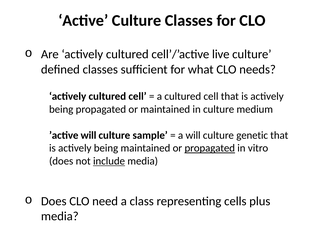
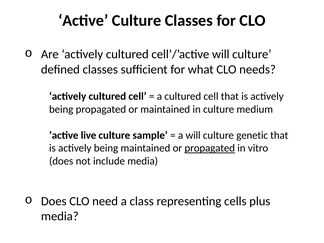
cell’/’active live: live -> will (221, 54)
’active will: will -> live (89, 135)
include underline: present -> none (109, 161)
